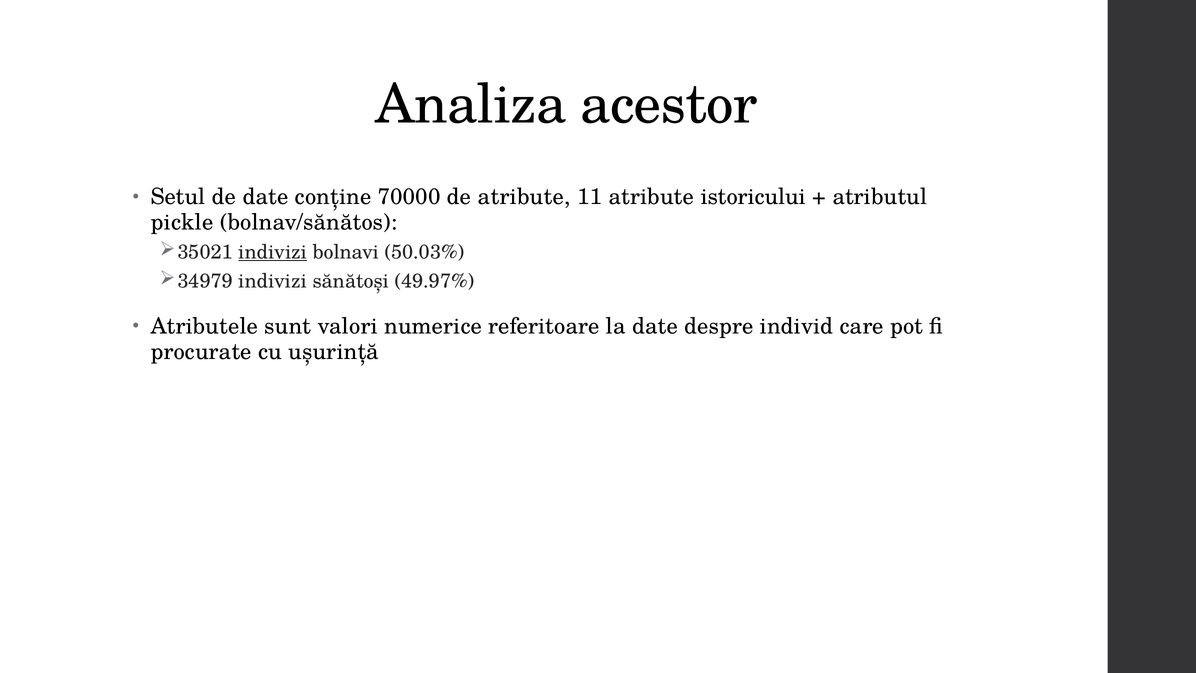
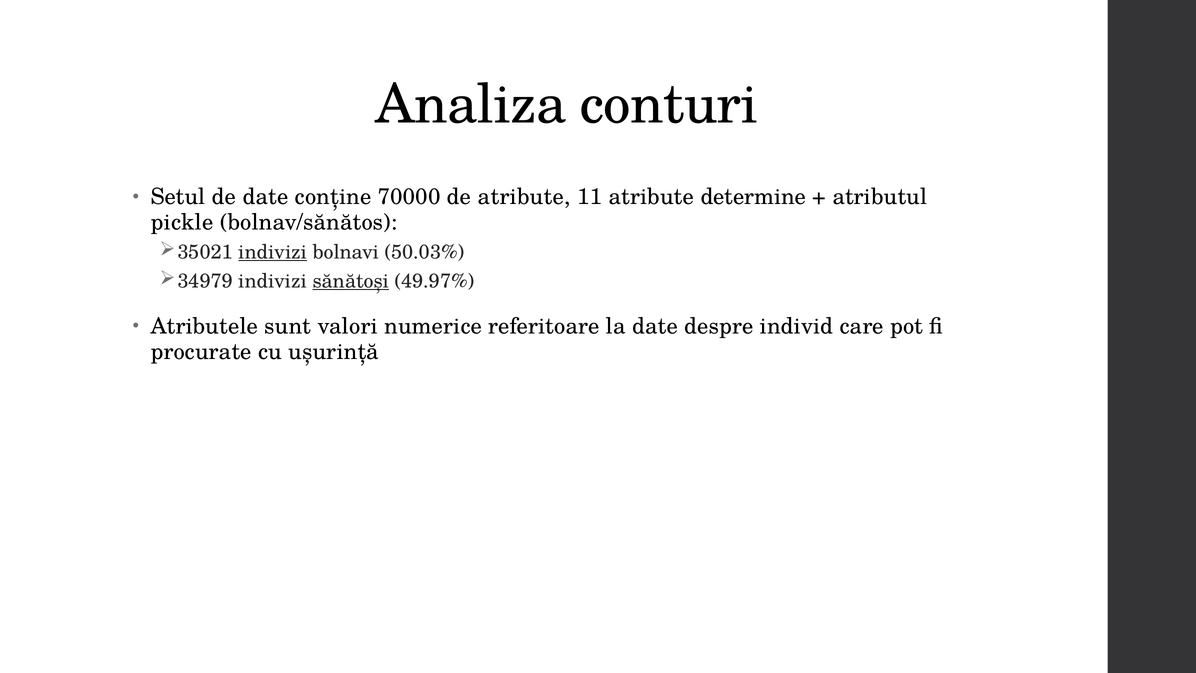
acestor: acestor -> conturi (669, 105)
istoricului: istoricului -> determine (753, 197)
sănătoși underline: none -> present (351, 281)
